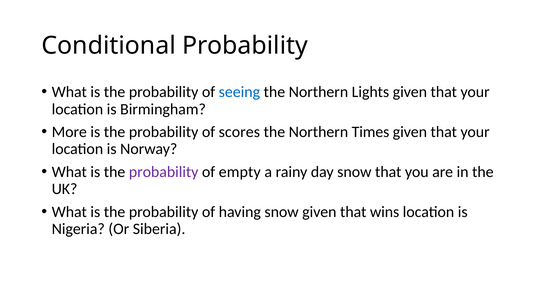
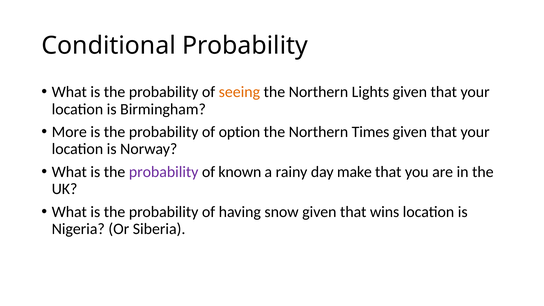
seeing colour: blue -> orange (239, 92)
scores: scores -> option (239, 132)
empty: empty -> known (240, 172)
day snow: snow -> make (354, 172)
